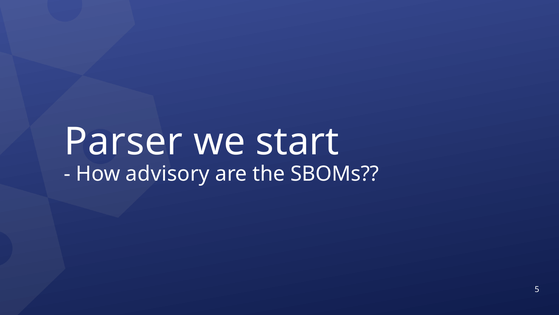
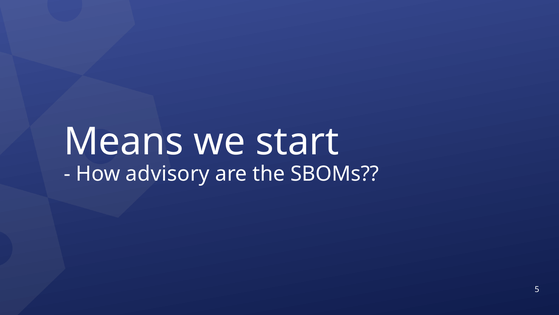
Parser: Parser -> Means (124, 142)
